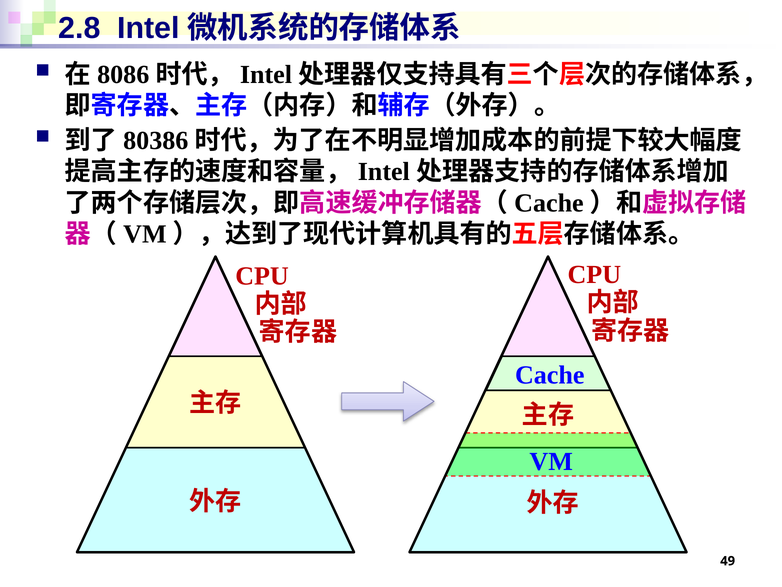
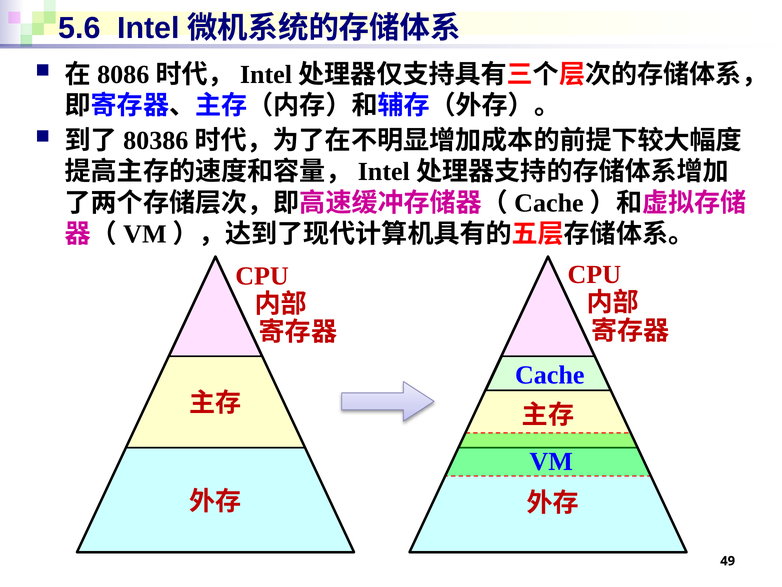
2.8: 2.8 -> 5.6 (79, 28)
